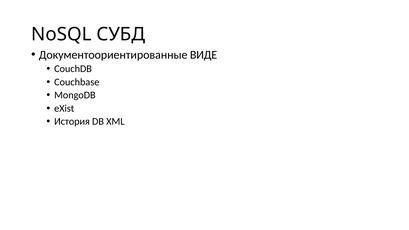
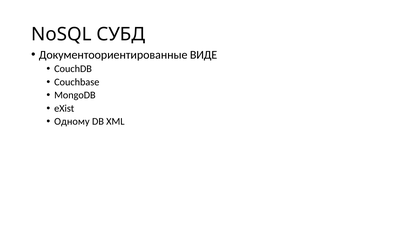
История: История -> Одному (72, 122)
